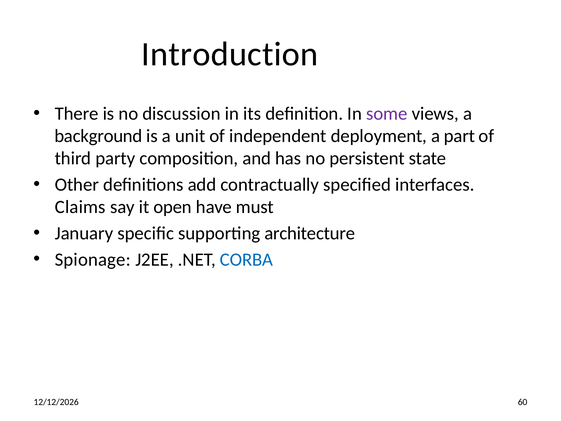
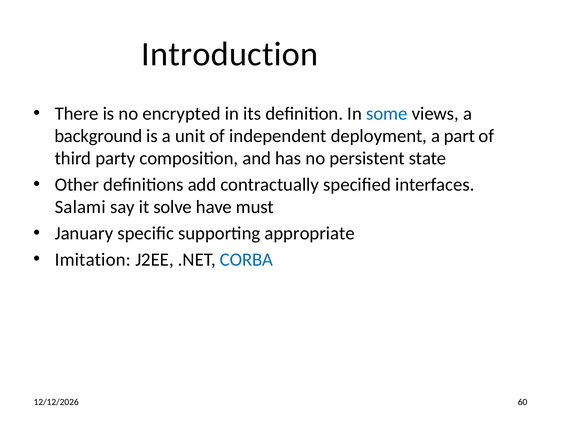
discussion: discussion -> encrypted (181, 114)
some colour: purple -> blue (387, 114)
Claims: Claims -> Salami (80, 207)
open: open -> solve (173, 207)
architecture: architecture -> appropriate (310, 233)
Spionage: Spionage -> Imitation (93, 259)
